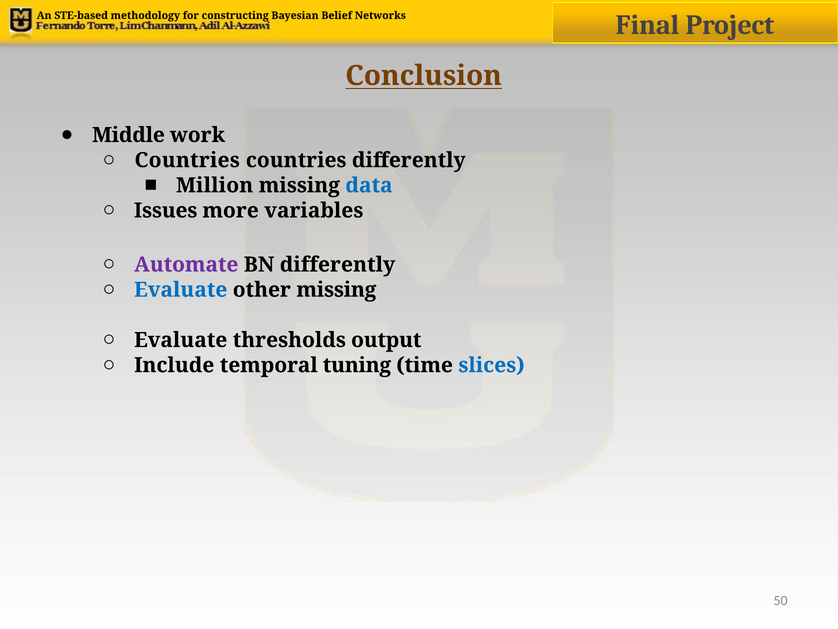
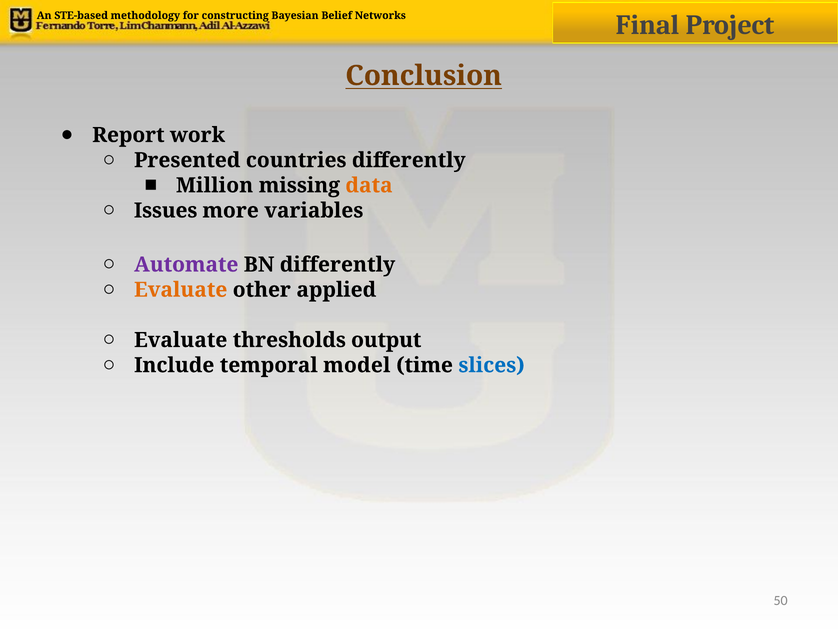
Middle: Middle -> Report (128, 135)
Countries: Countries -> Presented (187, 160)
data colour: blue -> orange (369, 185)
Evaluate colour: blue -> orange (181, 290)
other missing: missing -> applied (336, 290)
tuning: tuning -> model (357, 365)
